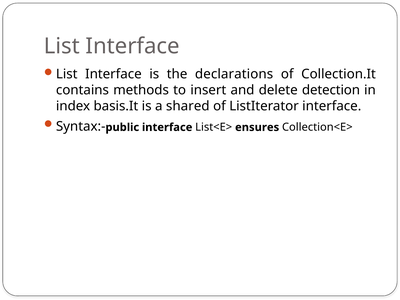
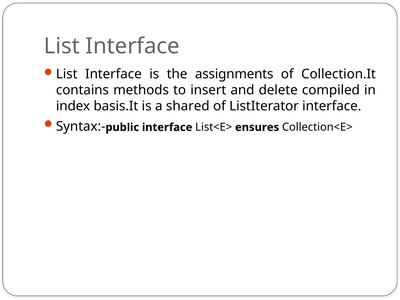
declarations: declarations -> assignments (234, 74)
detection: detection -> compiled (331, 90)
